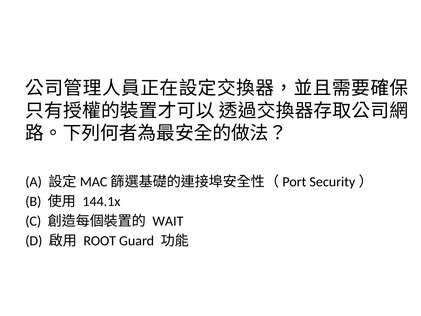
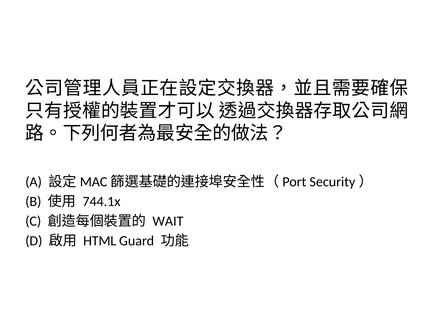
144.1x: 144.1x -> 744.1x (101, 201)
ROOT: ROOT -> HTML (100, 241)
